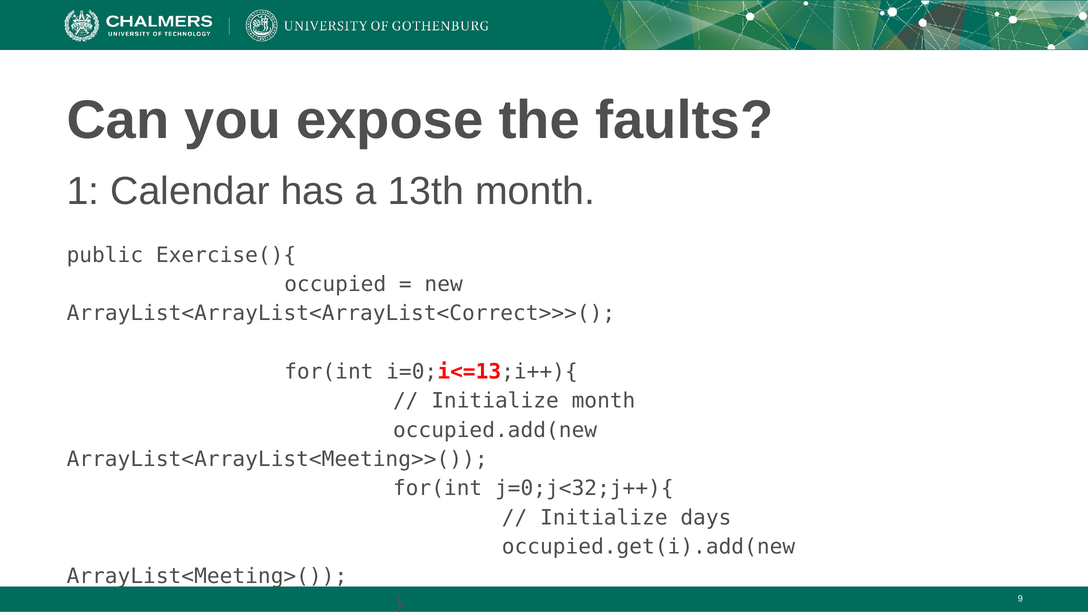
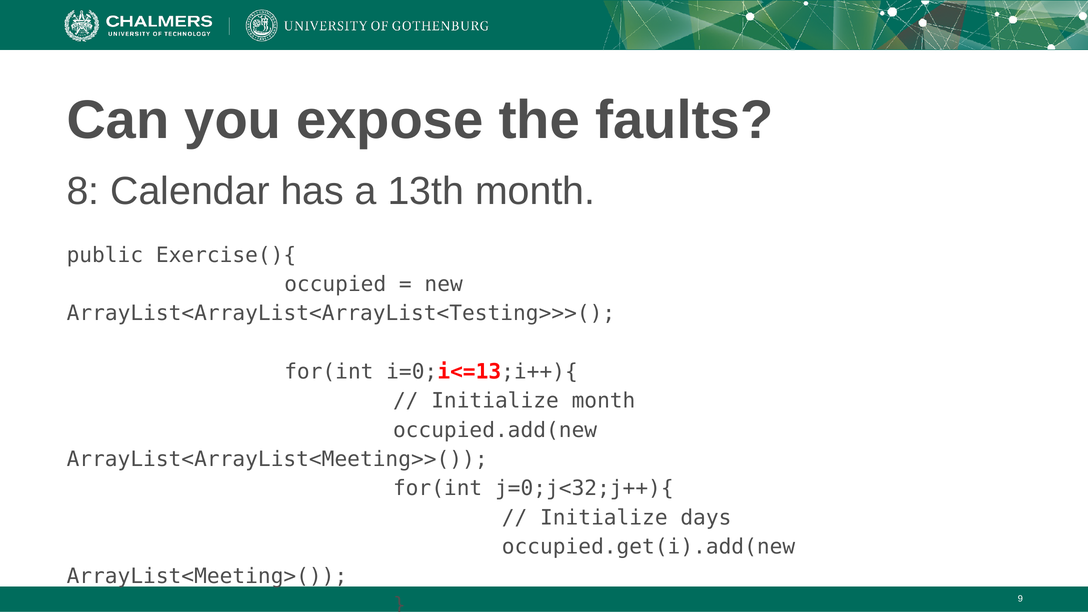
1: 1 -> 8 (83, 191)
ArrayList<ArrayList<ArrayList<Correct>>>(: ArrayList<ArrayList<ArrayList<Correct>>>( -> ArrayList<ArrayList<ArrayList<Testing>>>( (341, 314)
